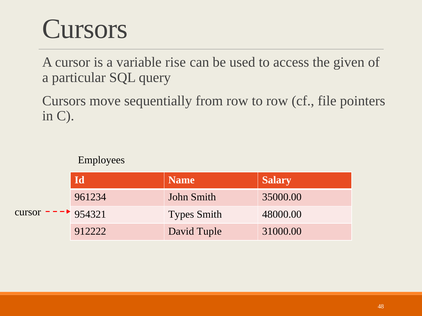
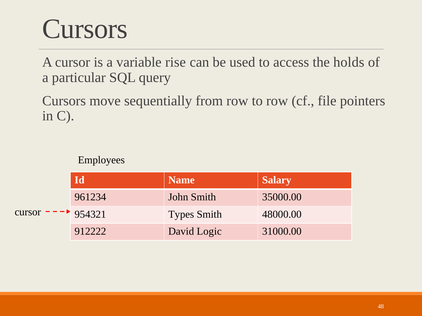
given: given -> holds (349, 62)
Tuple: Tuple -> Logic (209, 232)
